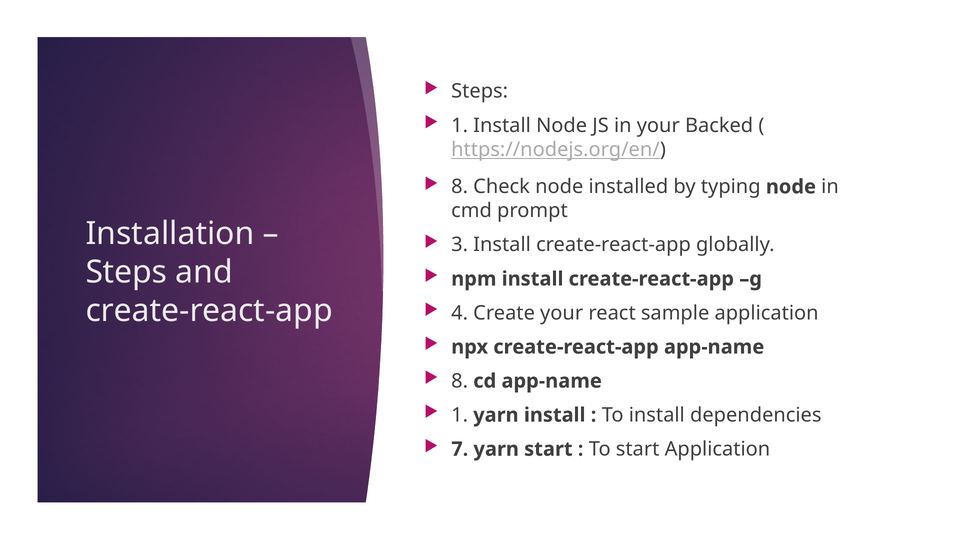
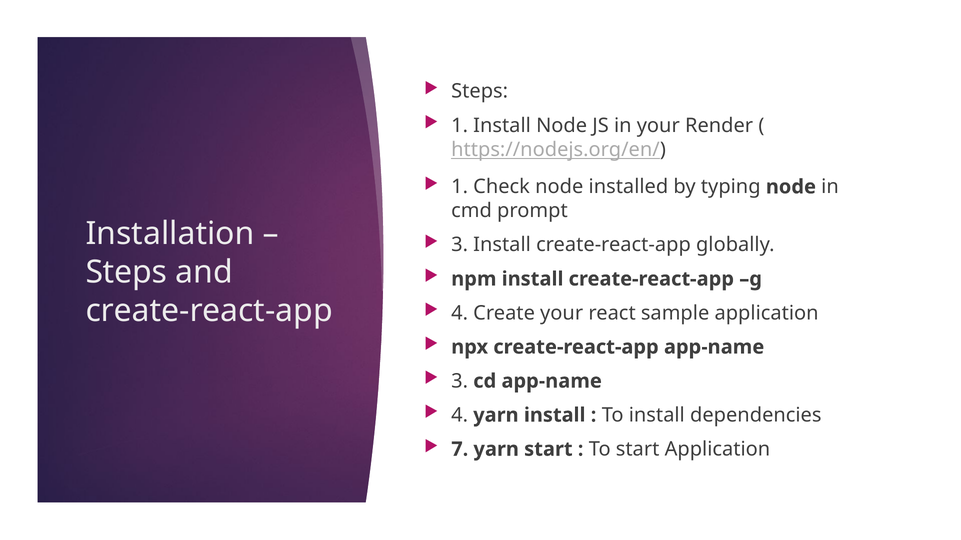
Backed: Backed -> Render (719, 126)
8: 8 -> 1 (460, 187)
8: 8 -> 3 (460, 381)
1: 1 -> 4 (460, 416)
